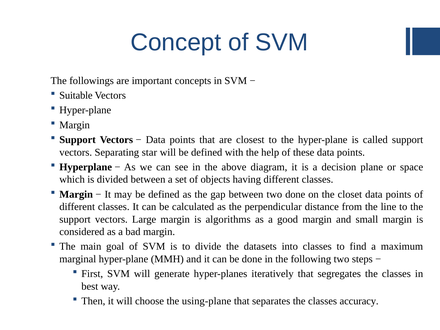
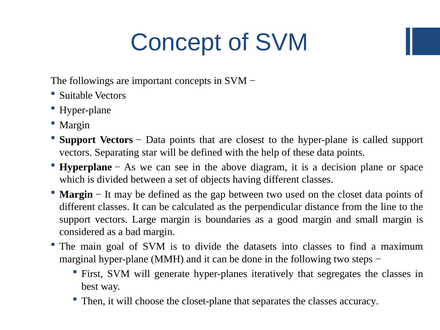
two done: done -> used (295, 194)
algorithms: algorithms -> boundaries (228, 219)
using-plane: using-plane -> closet-plane (207, 301)
